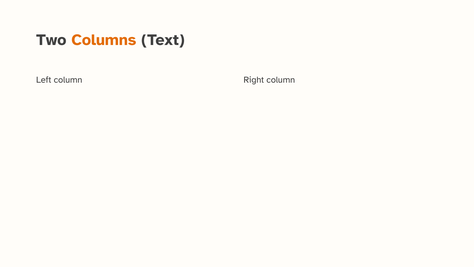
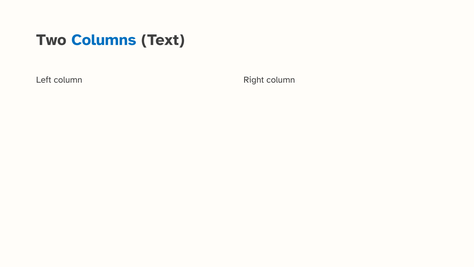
Columns colour: orange -> blue (104, 40)
